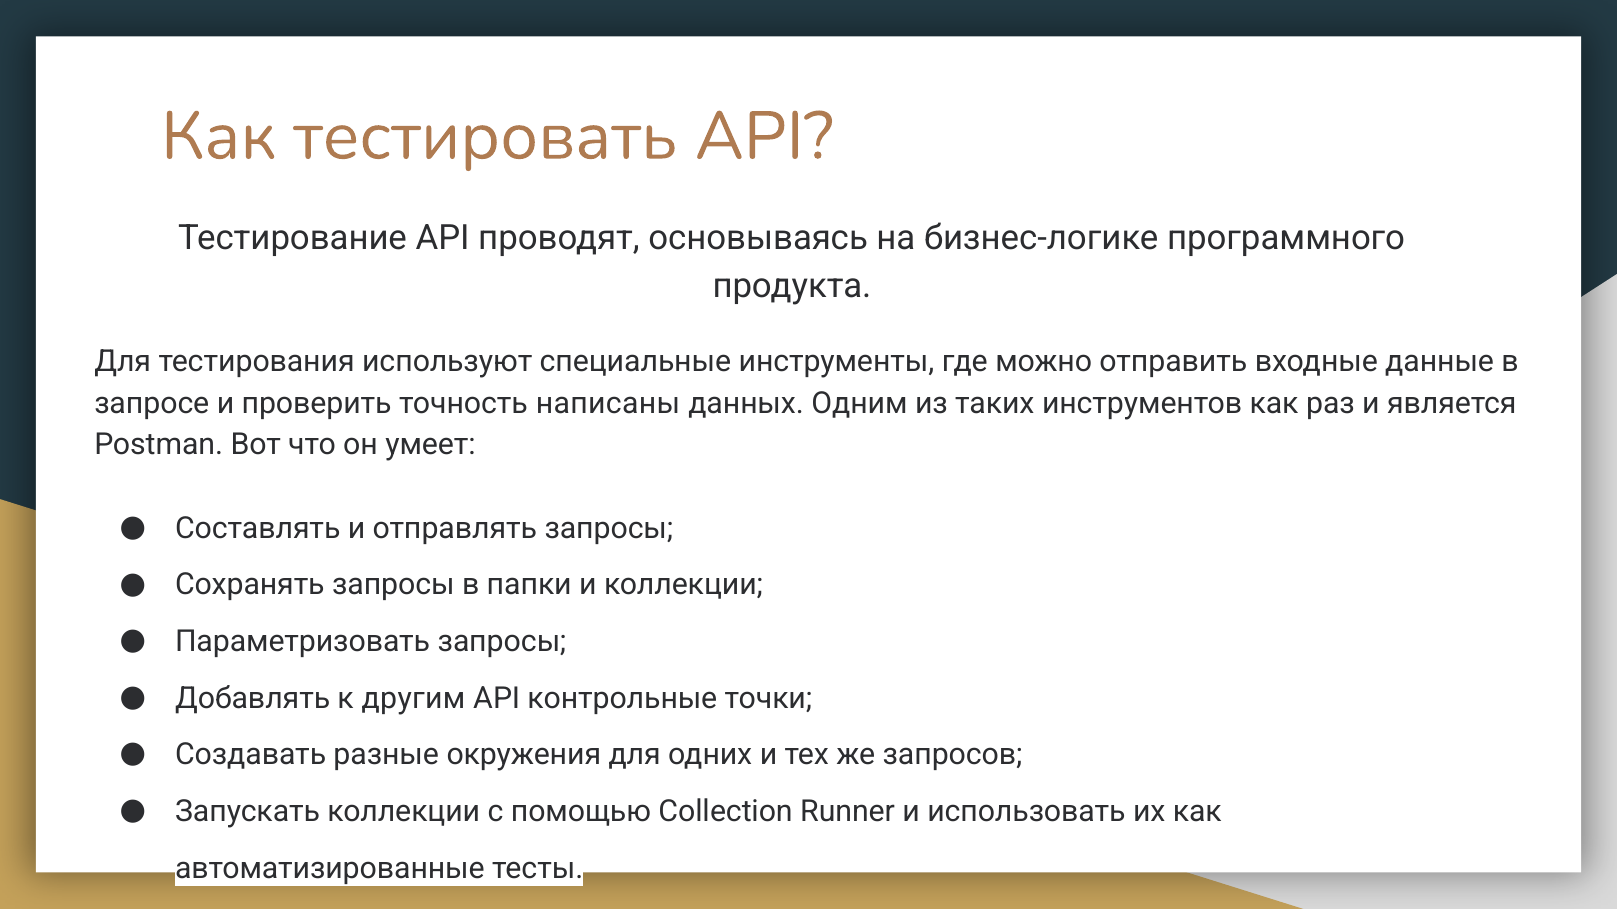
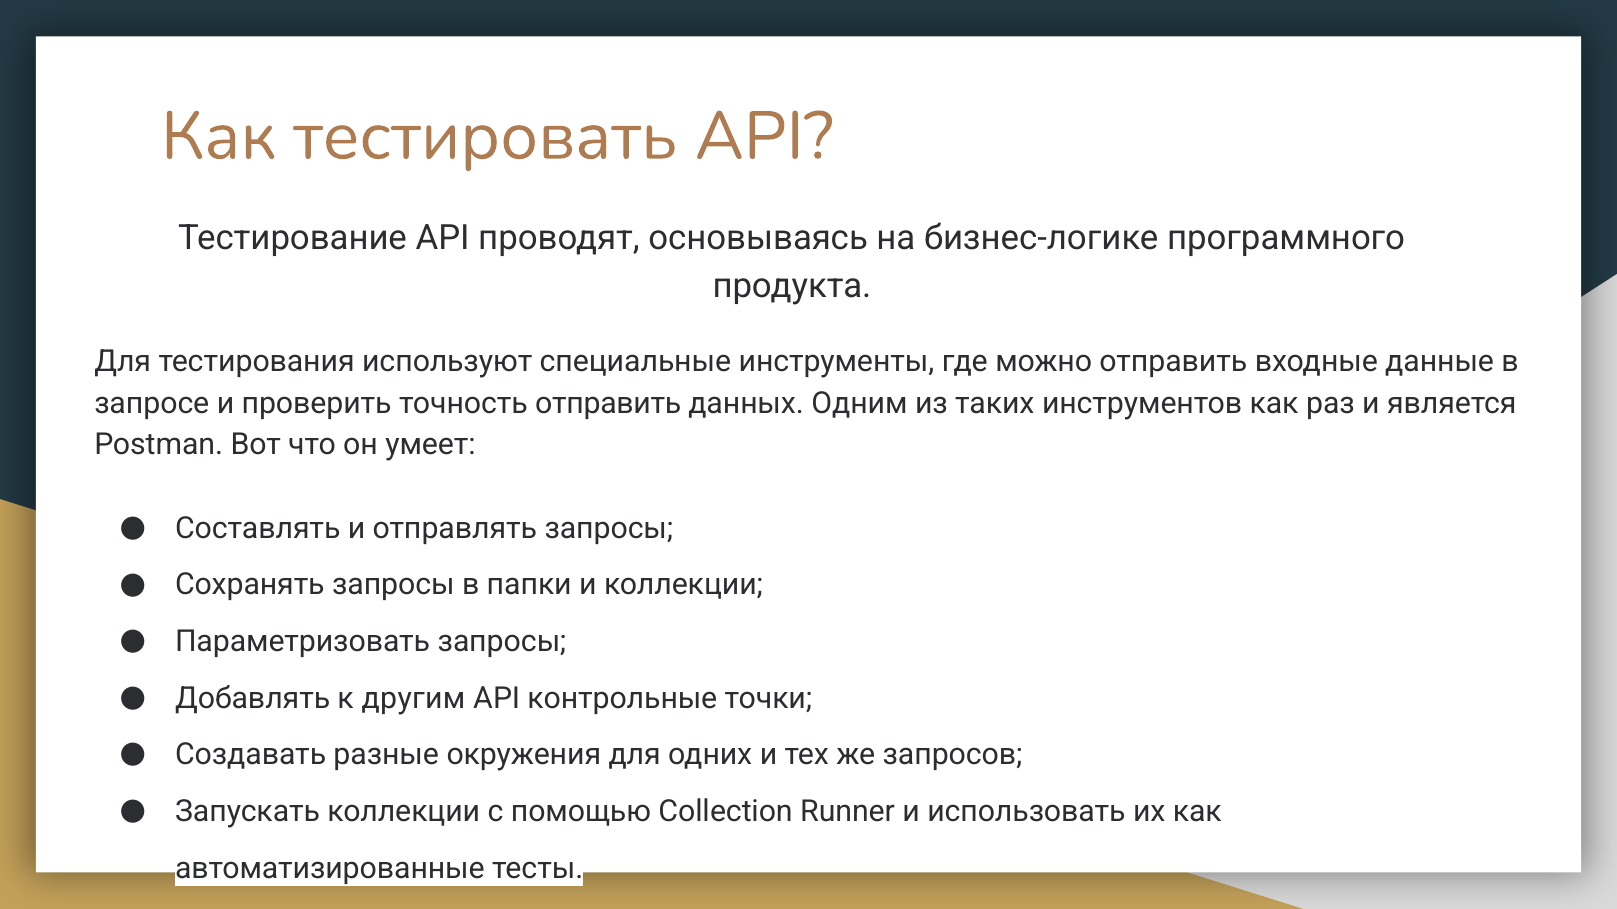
точность написаны: написаны -> отправить (608, 403)
